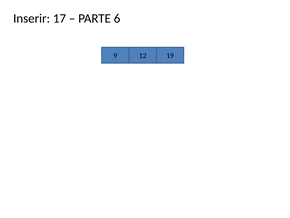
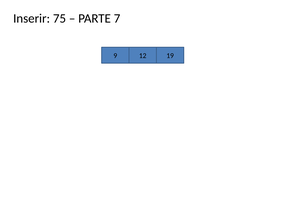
17: 17 -> 75 (59, 18)
6: 6 -> 7 (117, 18)
